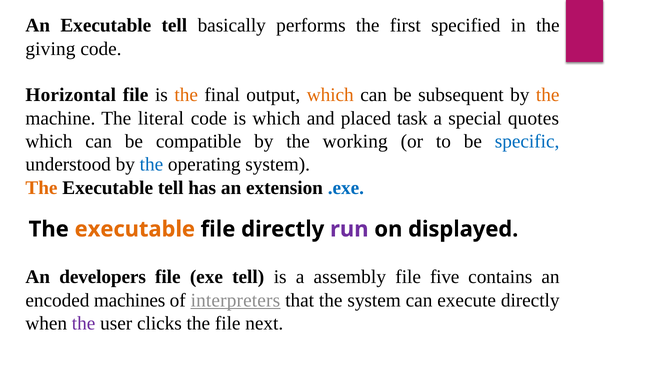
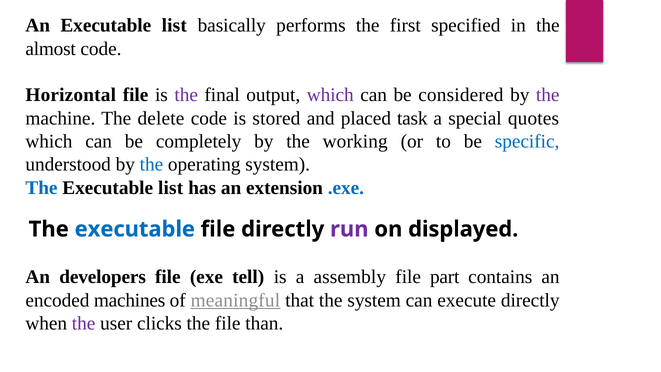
An Executable tell: tell -> list (174, 26)
giving: giving -> almost (51, 49)
the colour: orange -> purple (186, 95)
which colour: orange -> purple (330, 95)
subsequent: subsequent -> considered (461, 95)
the colour: orange -> purple (548, 95)
literal: literal -> delete (161, 118)
is which: which -> stored (276, 118)
compatible: compatible -> completely (199, 141)
The colour: orange -> blue (41, 188)
tell: tell -> list (171, 188)
executable colour: orange -> blue (135, 229)
five: five -> part (445, 277)
interpreters: interpreters -> meaningful (235, 300)
next: next -> than (264, 323)
